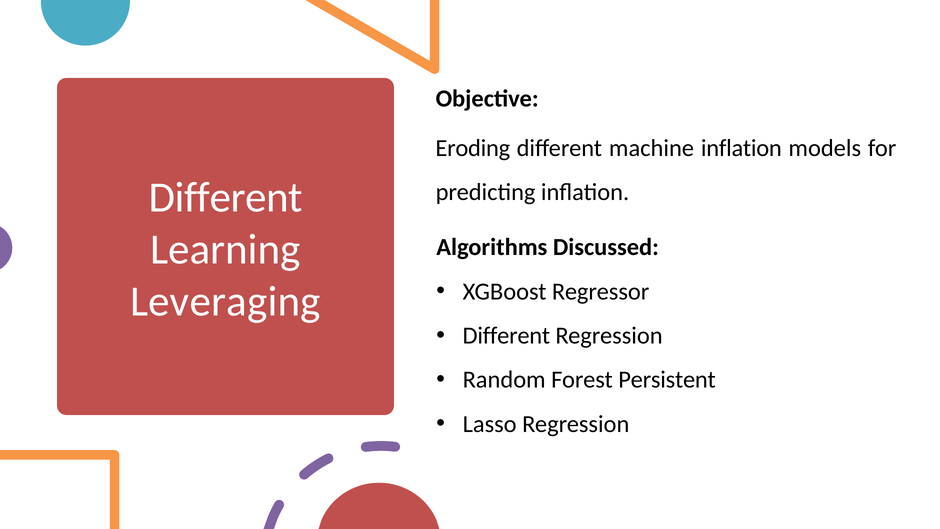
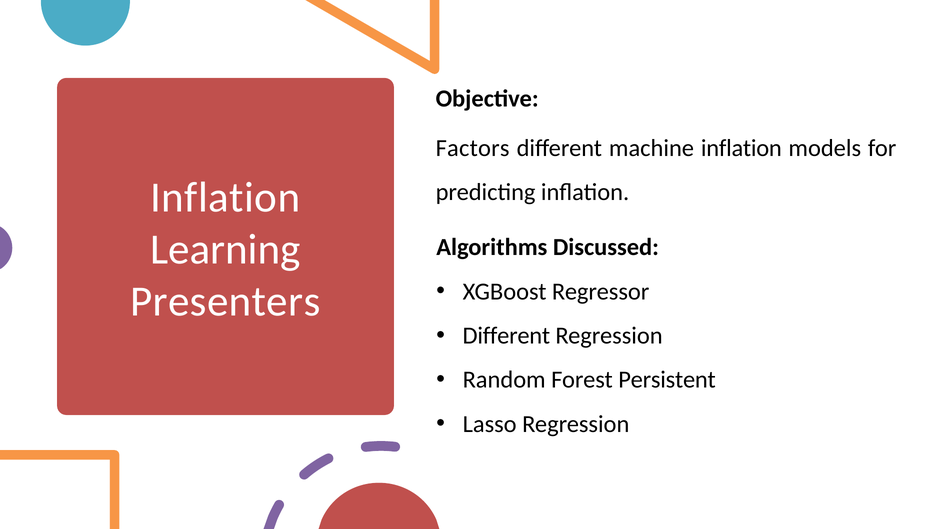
Eroding: Eroding -> Factors (473, 148)
Different: Different -> Inflation (225, 198)
Leveraging: Leveraging -> Presenters (225, 301)
